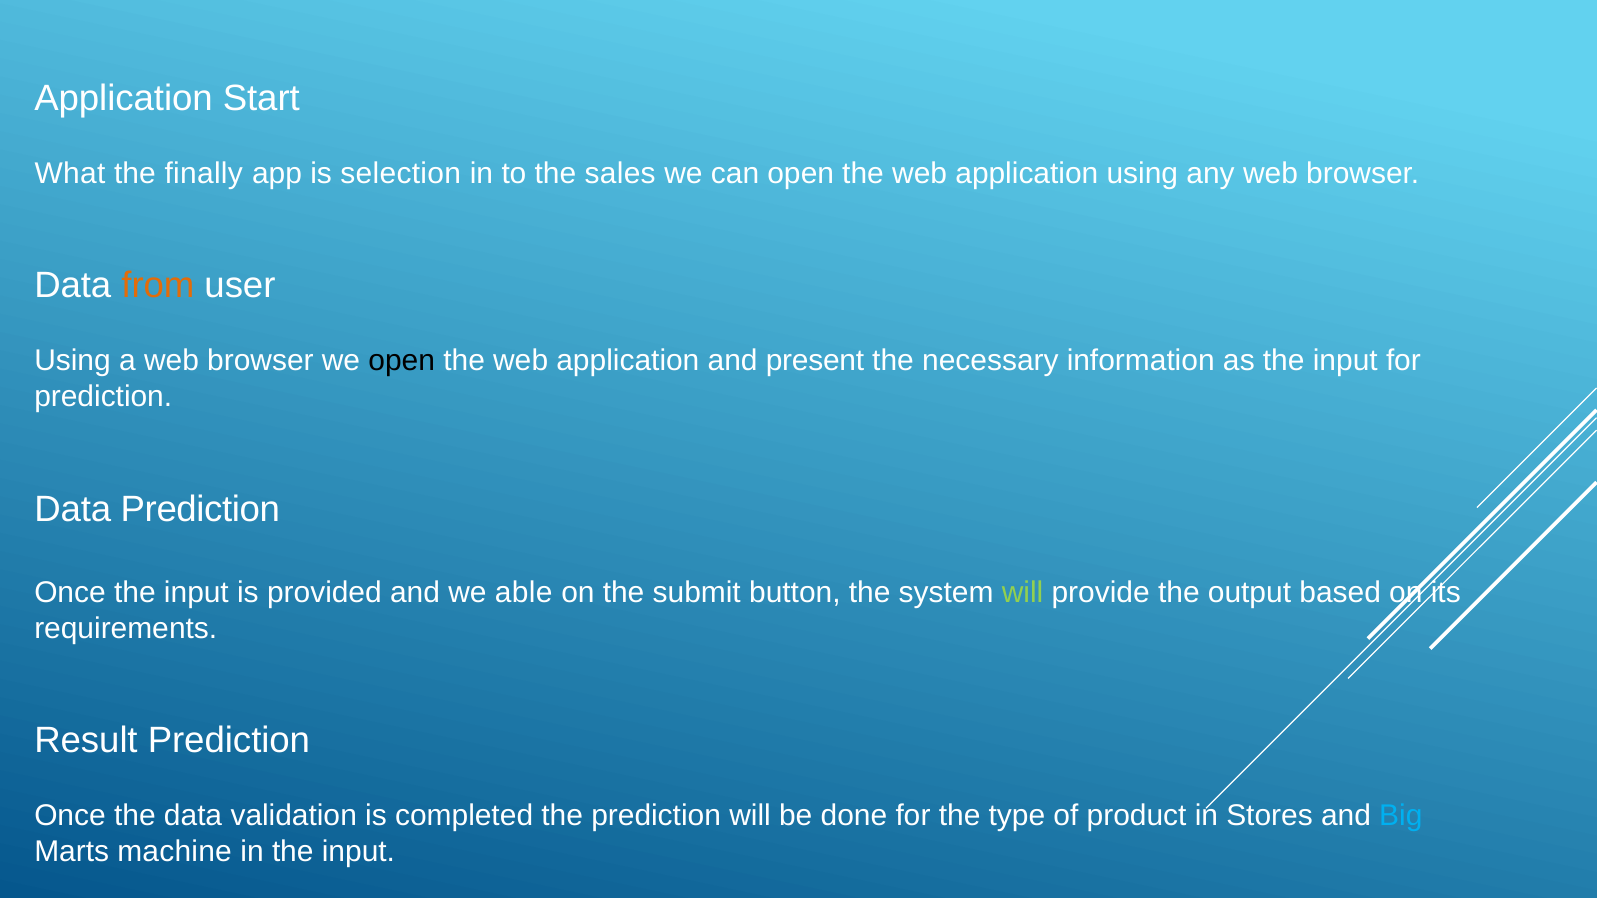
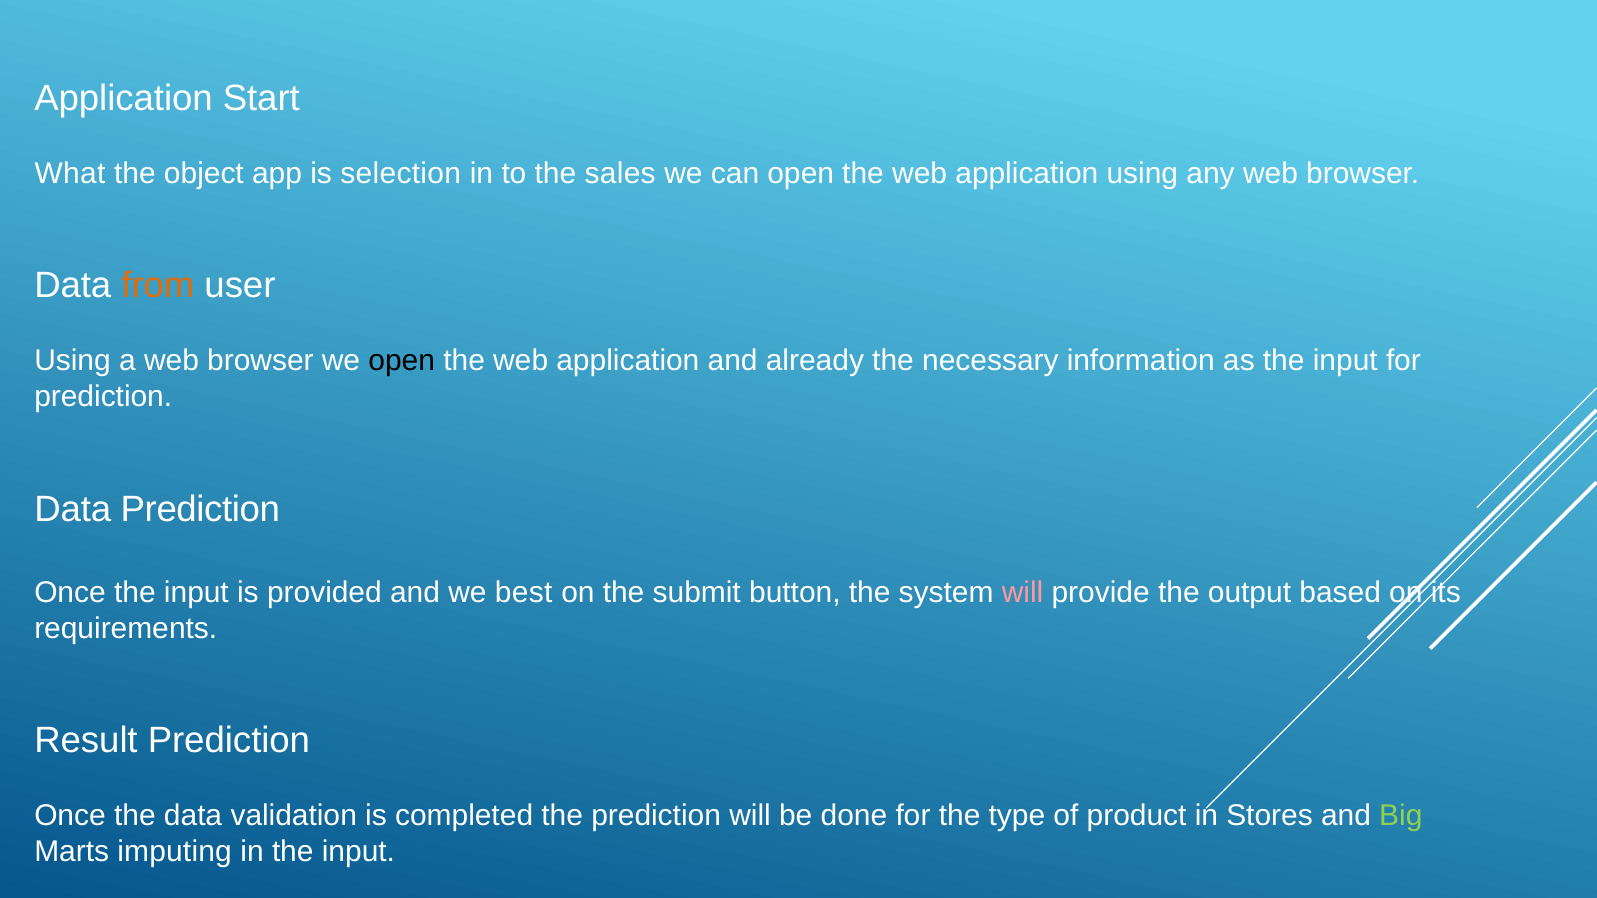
finally: finally -> object (204, 174)
present: present -> already (815, 361)
able: able -> best (524, 593)
will colour: light green -> pink (1023, 593)
Big colour: light blue -> light green (1401, 816)
machine: machine -> imputing (175, 852)
